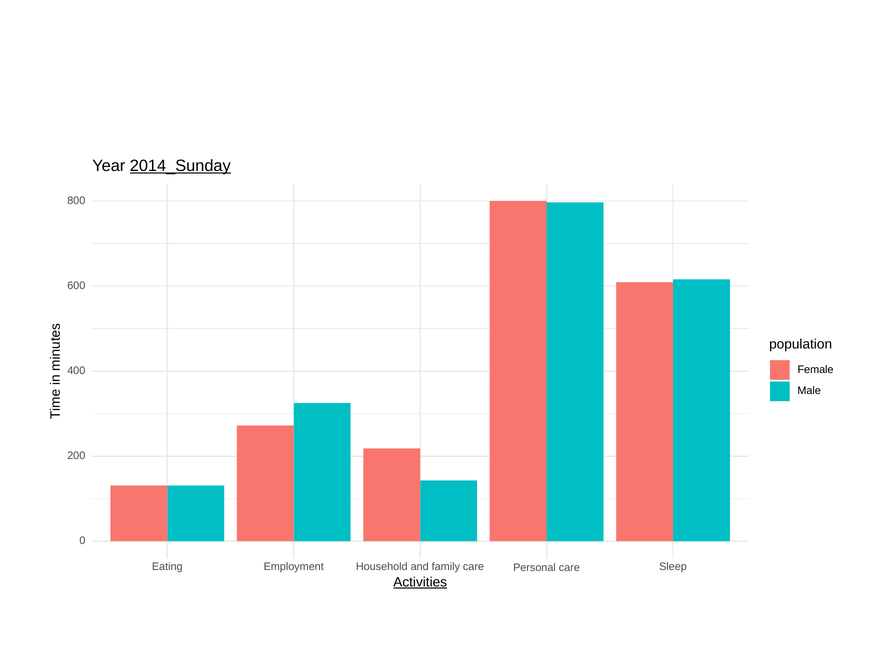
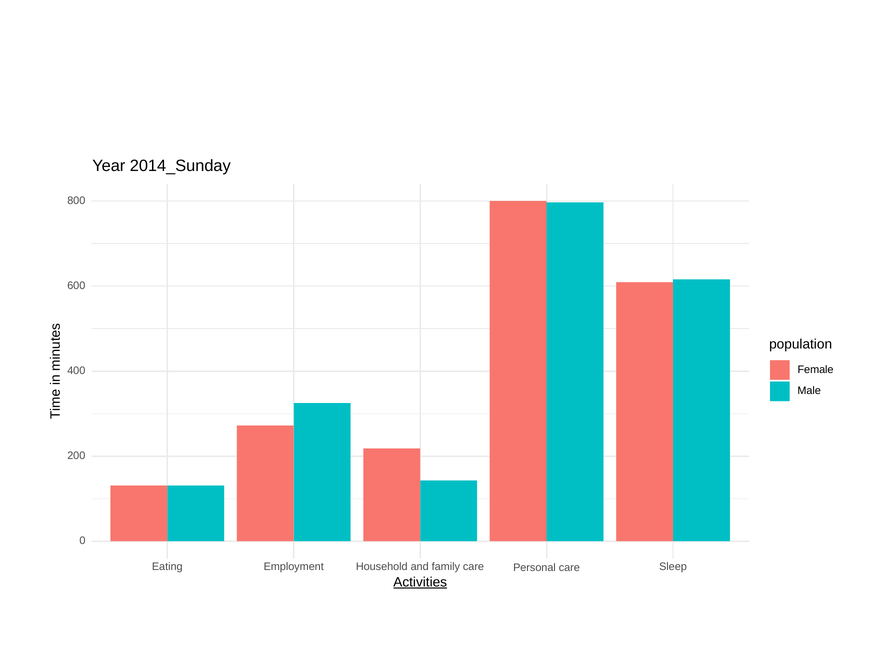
2014_Sunday underline: present -> none (180, 166)
